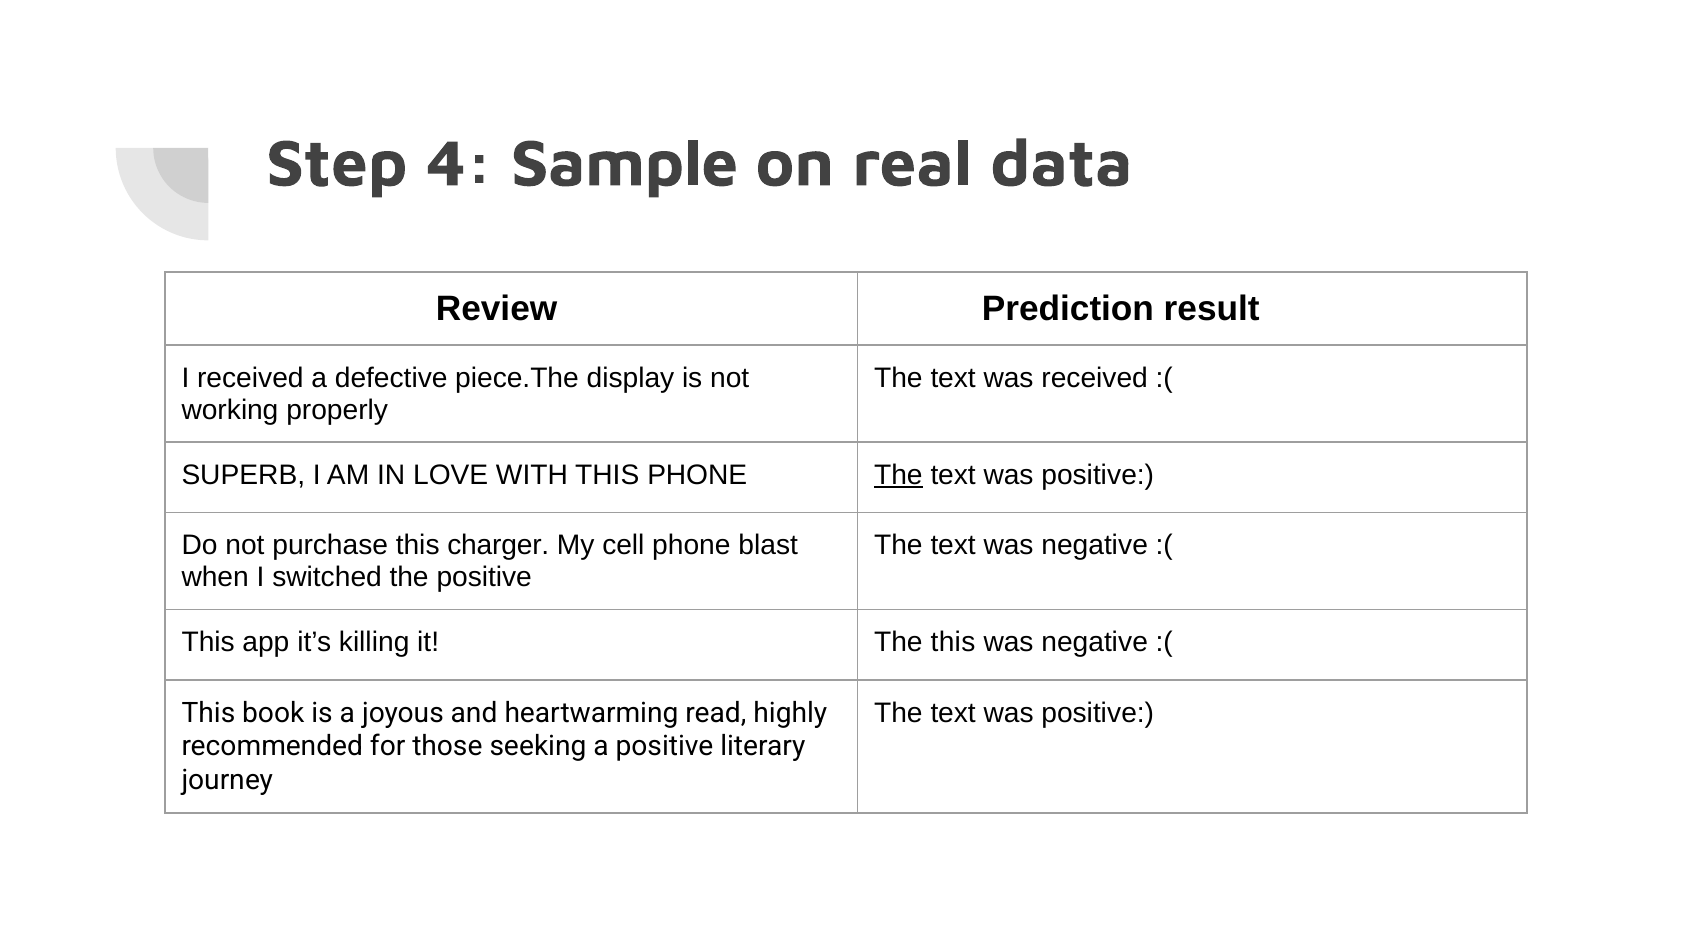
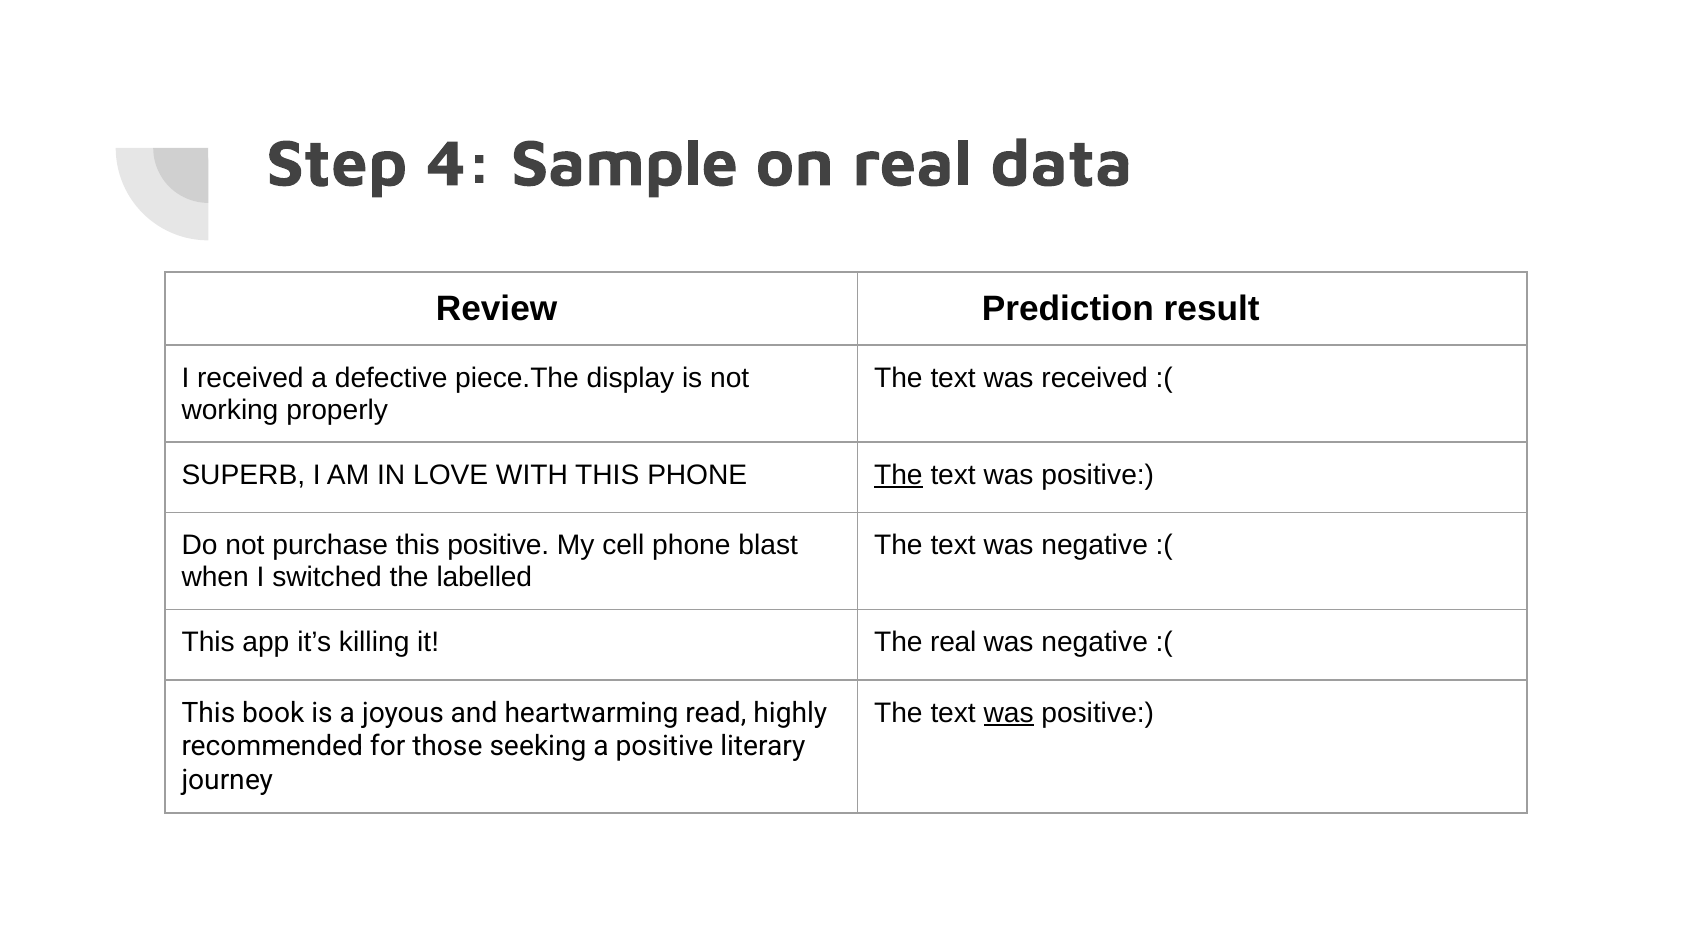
this charger: charger -> positive (498, 545)
the positive: positive -> labelled (484, 577)
The this: this -> real (953, 642)
was underline: none -> present (1009, 713)
